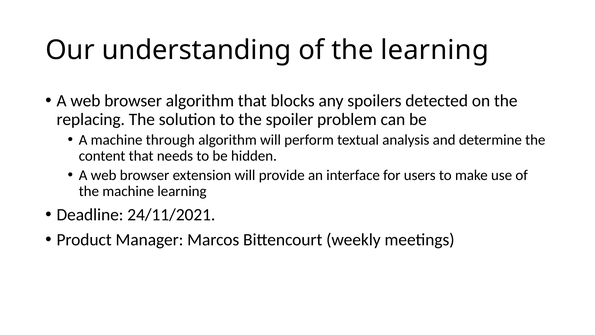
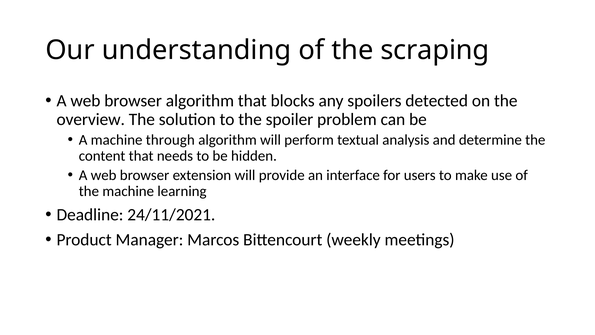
the learning: learning -> scraping (435, 50)
replacing: replacing -> overview (91, 119)
